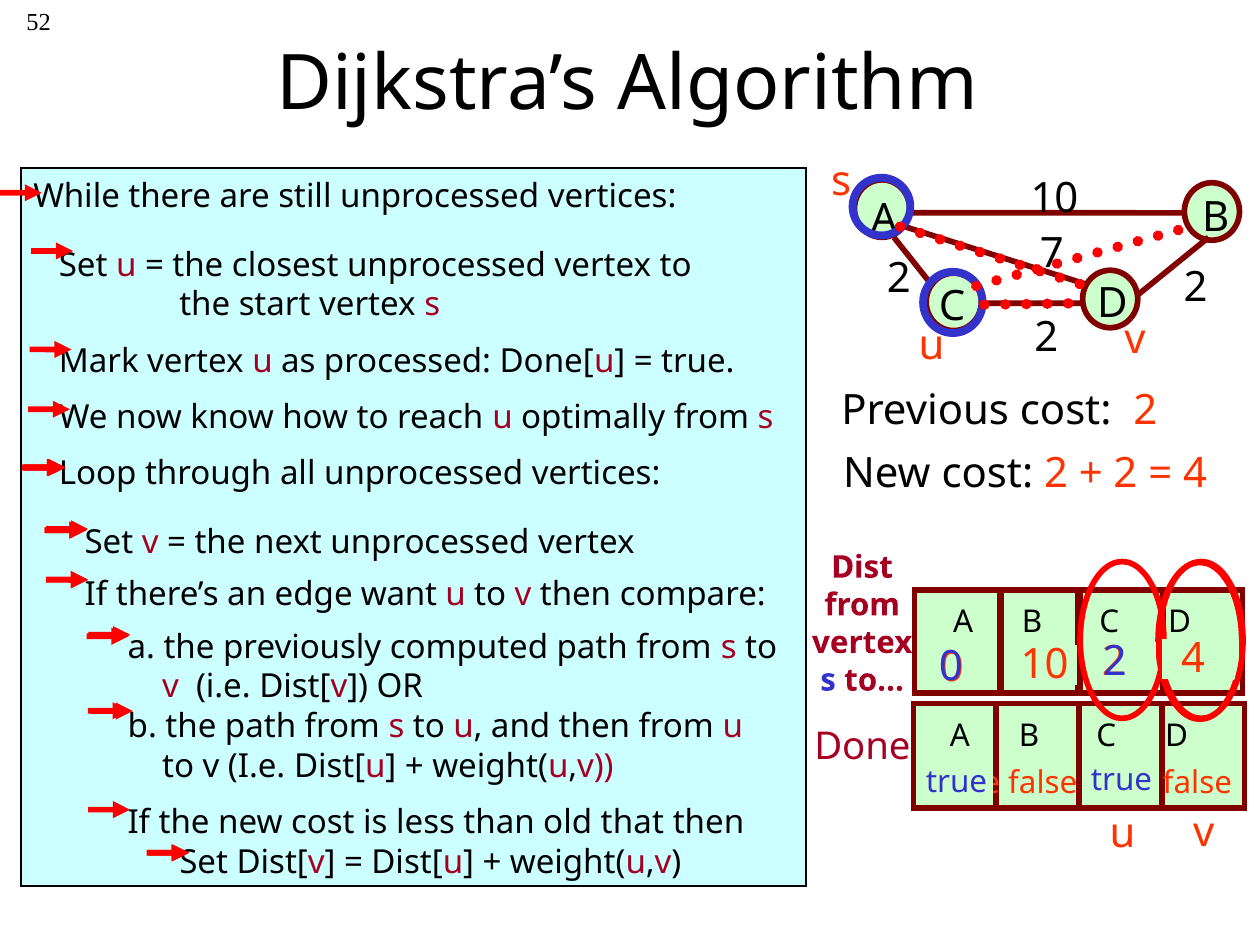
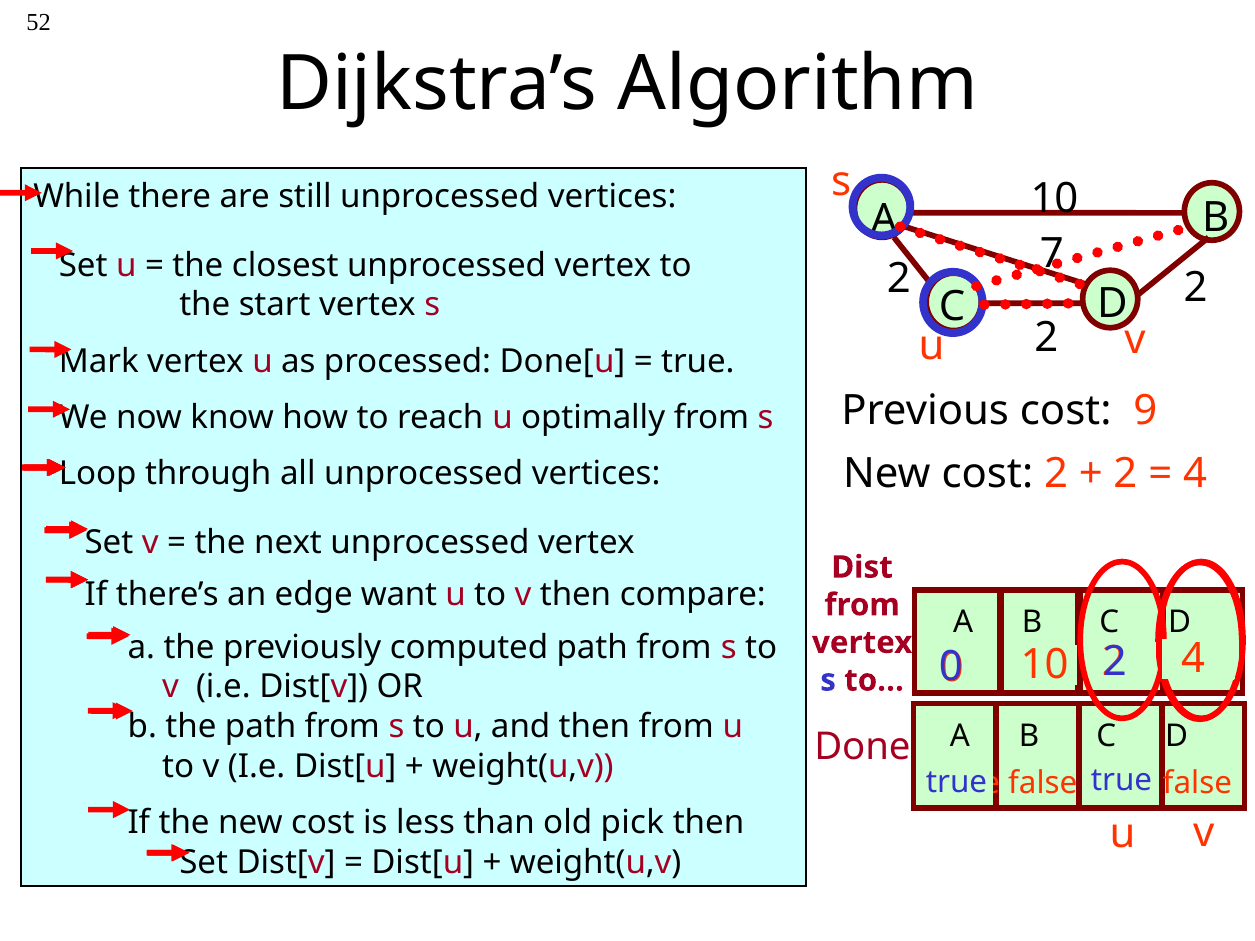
2: 2 -> 9 (1145, 411)
that: that -> pick (632, 823)
